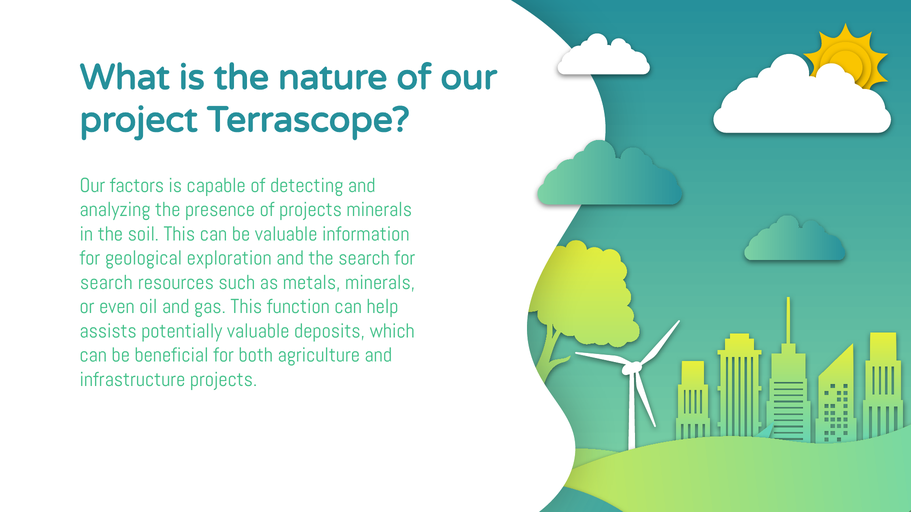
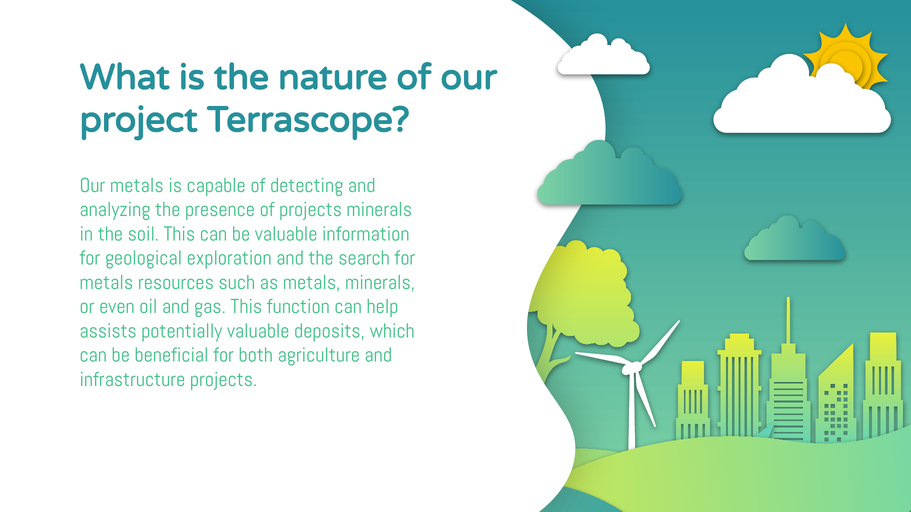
Our factors: factors -> metals (137, 186)
search: search -> metals (106, 283)
